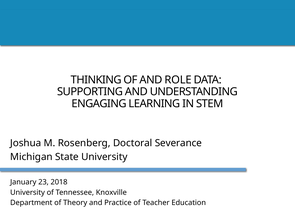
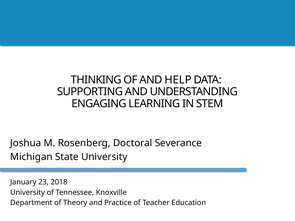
ROLE: ROLE -> HELP (178, 80)
